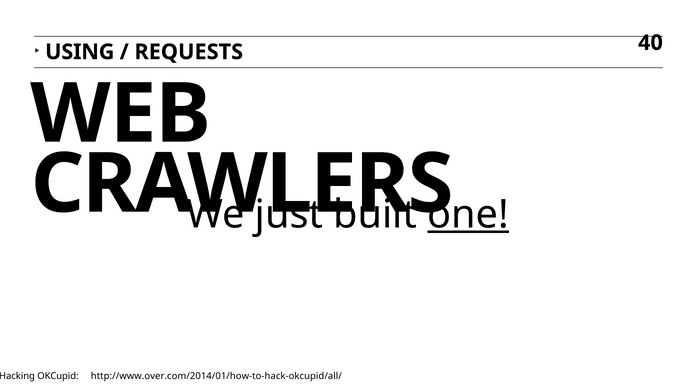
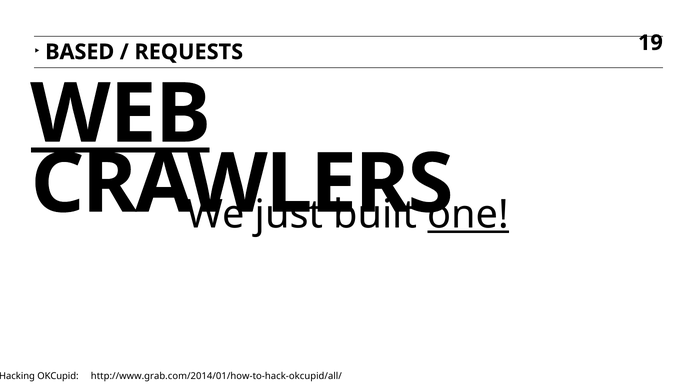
USING: USING -> BASED (80, 52)
40: 40 -> 19 (650, 43)
WEB underline: none -> present (121, 114)
http://www.over.com/2014/01/how-to-hack-okcupid/all/: http://www.over.com/2014/01/how-to-hack-okcupid/all/ -> http://www.grab.com/2014/01/how-to-hack-okcupid/all/ (216, 376)
